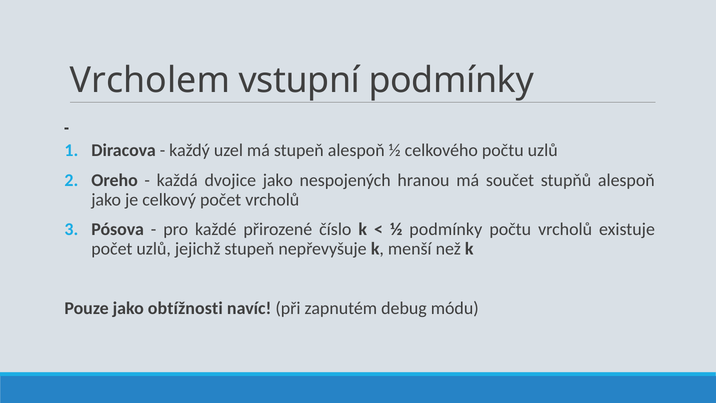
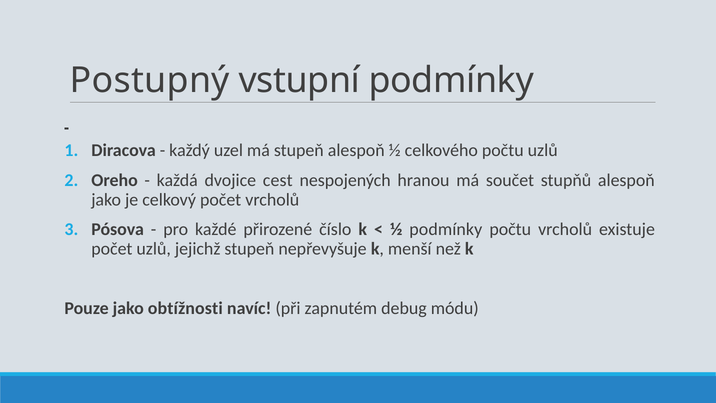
Vrcholem: Vrcholem -> Postupný (150, 80)
dvojice jako: jako -> cest (278, 180)
